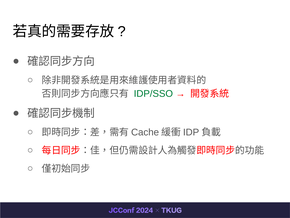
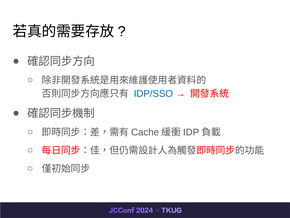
IDP/SSO colour: green -> blue (153, 94)
